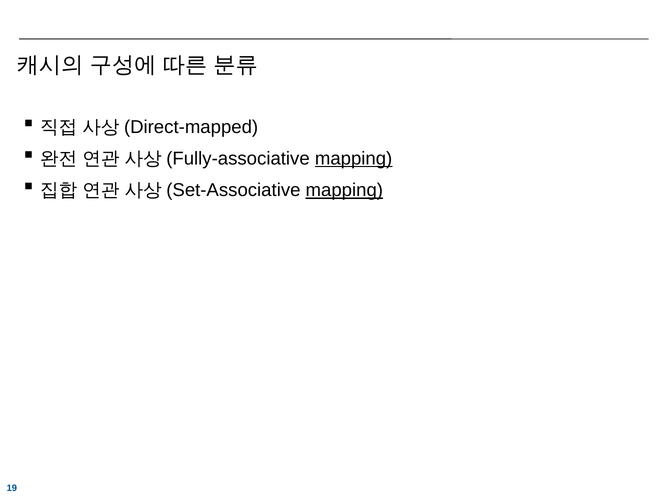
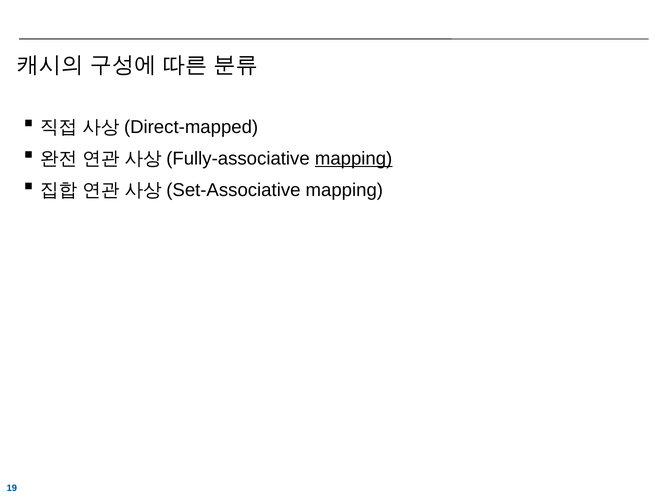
mapping underline: present -> none (344, 190)
